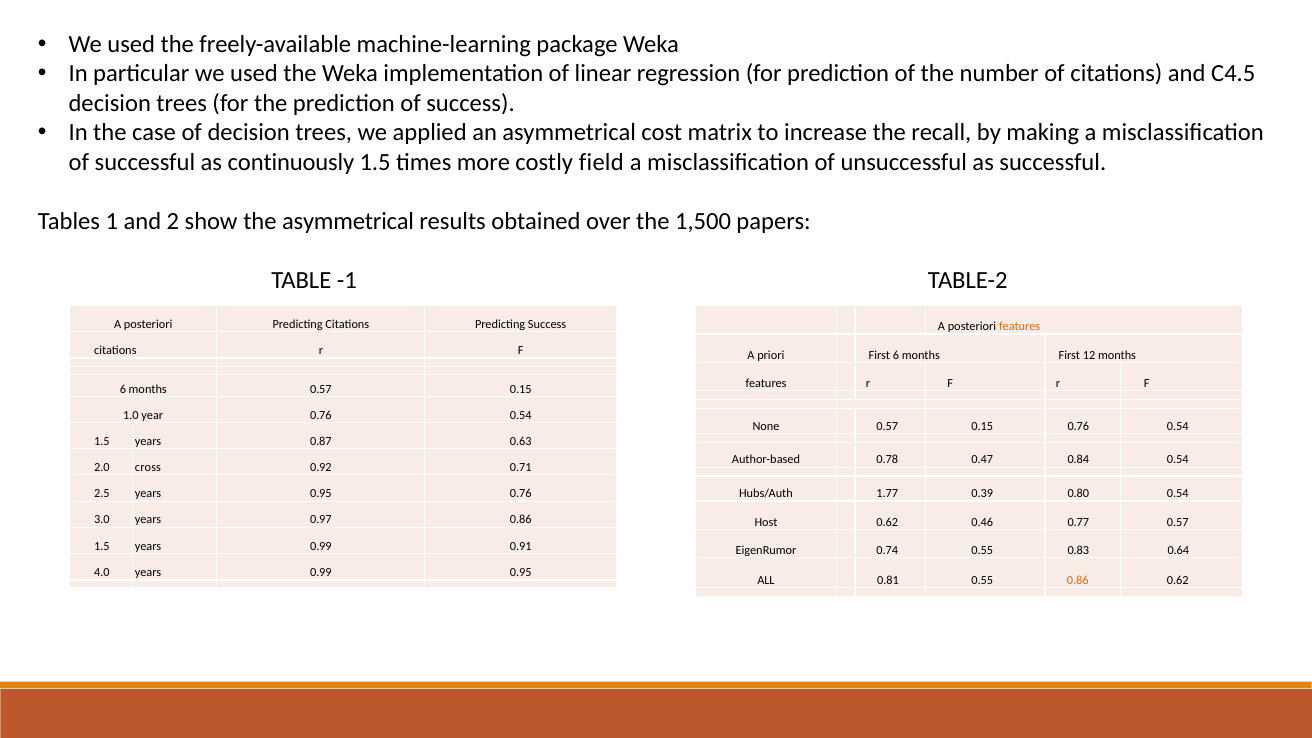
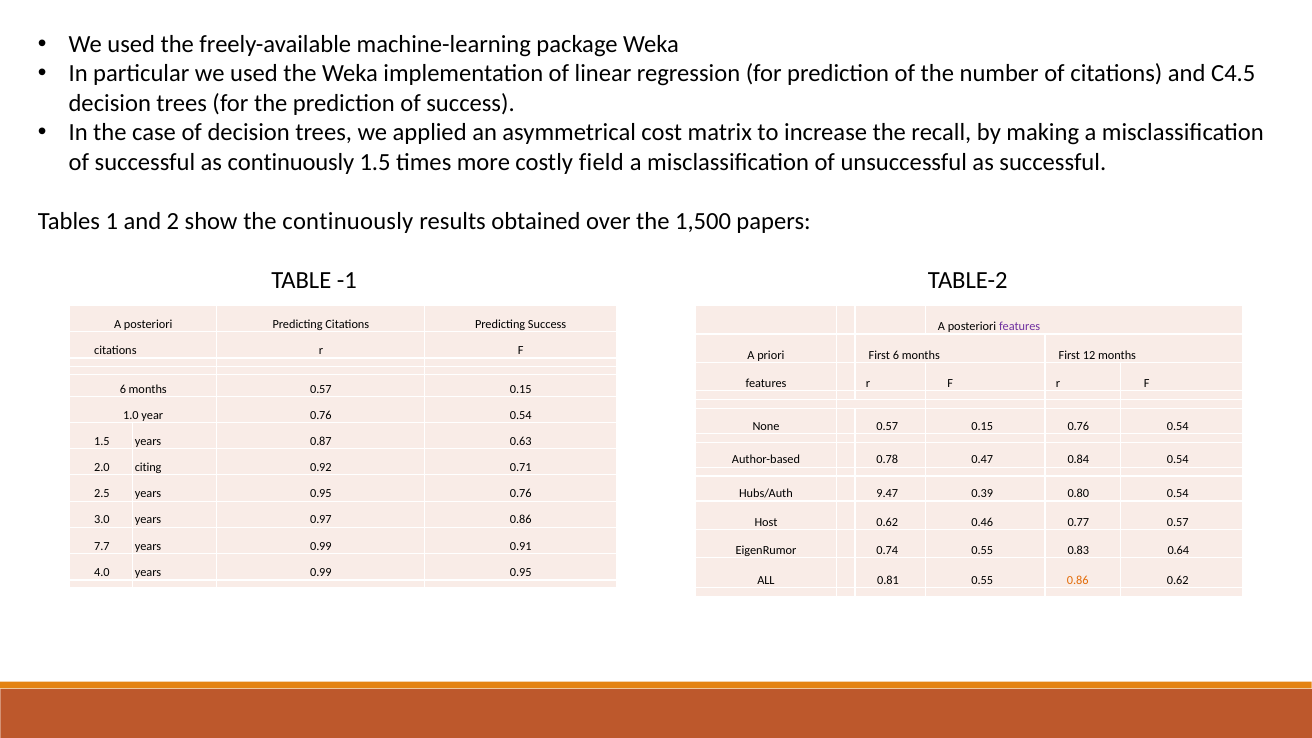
the asymmetrical: asymmetrical -> continuously (348, 221)
features colour: orange -> purple (1020, 327)
cross: cross -> citing (148, 467)
1.77: 1.77 -> 9.47 (887, 494)
1.5: 1.5 -> 7.7 (102, 546)
